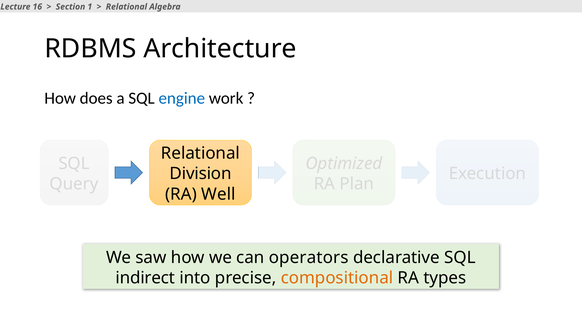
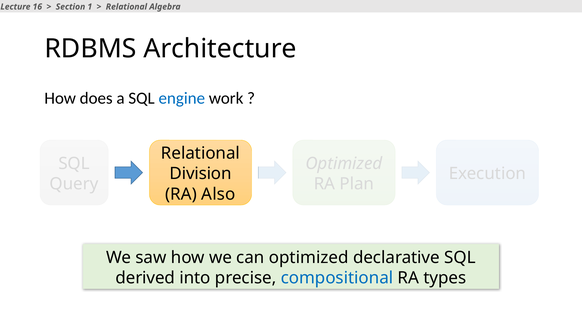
Well: Well -> Also (218, 194)
can operators: operators -> optimized (309, 258)
indirect: indirect -> derived (145, 278)
compositional colour: orange -> blue (337, 278)
